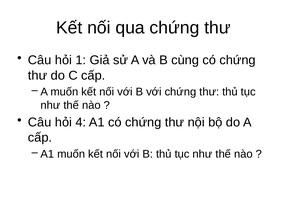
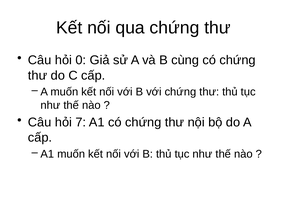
1: 1 -> 0 (81, 60)
4: 4 -> 7 (81, 122)
